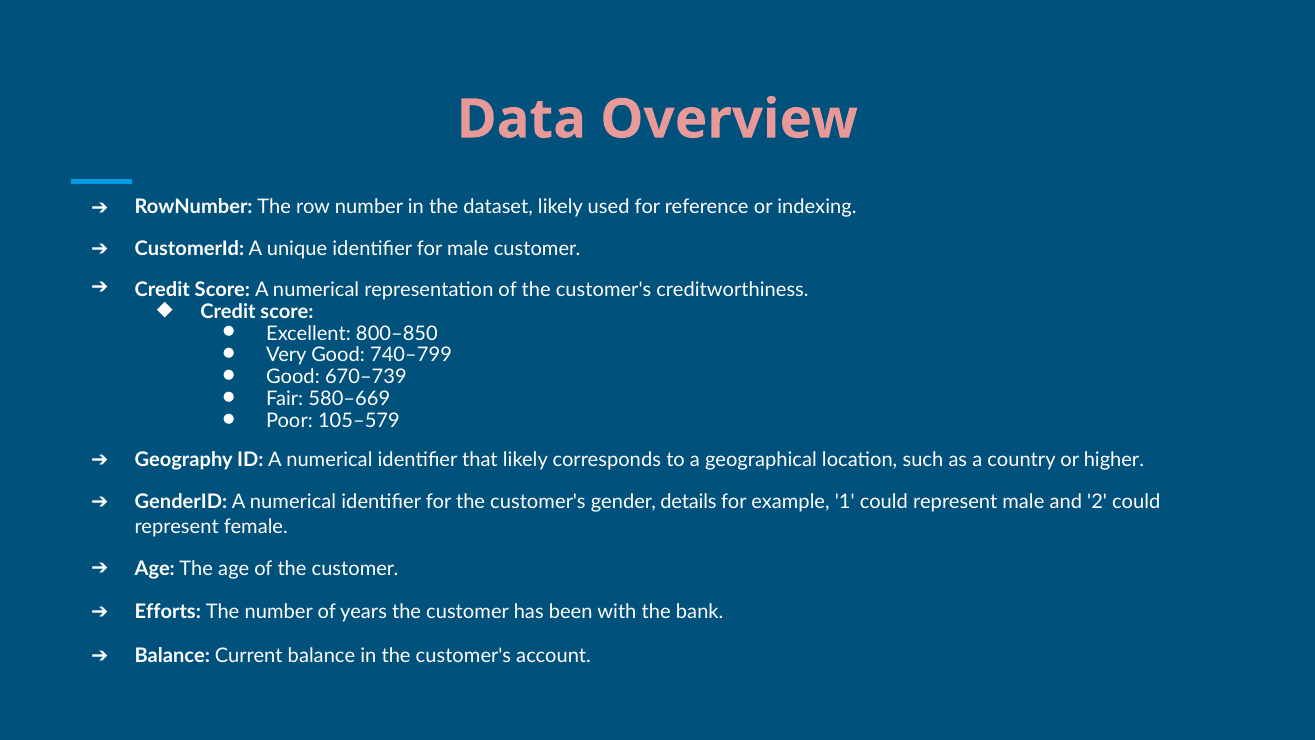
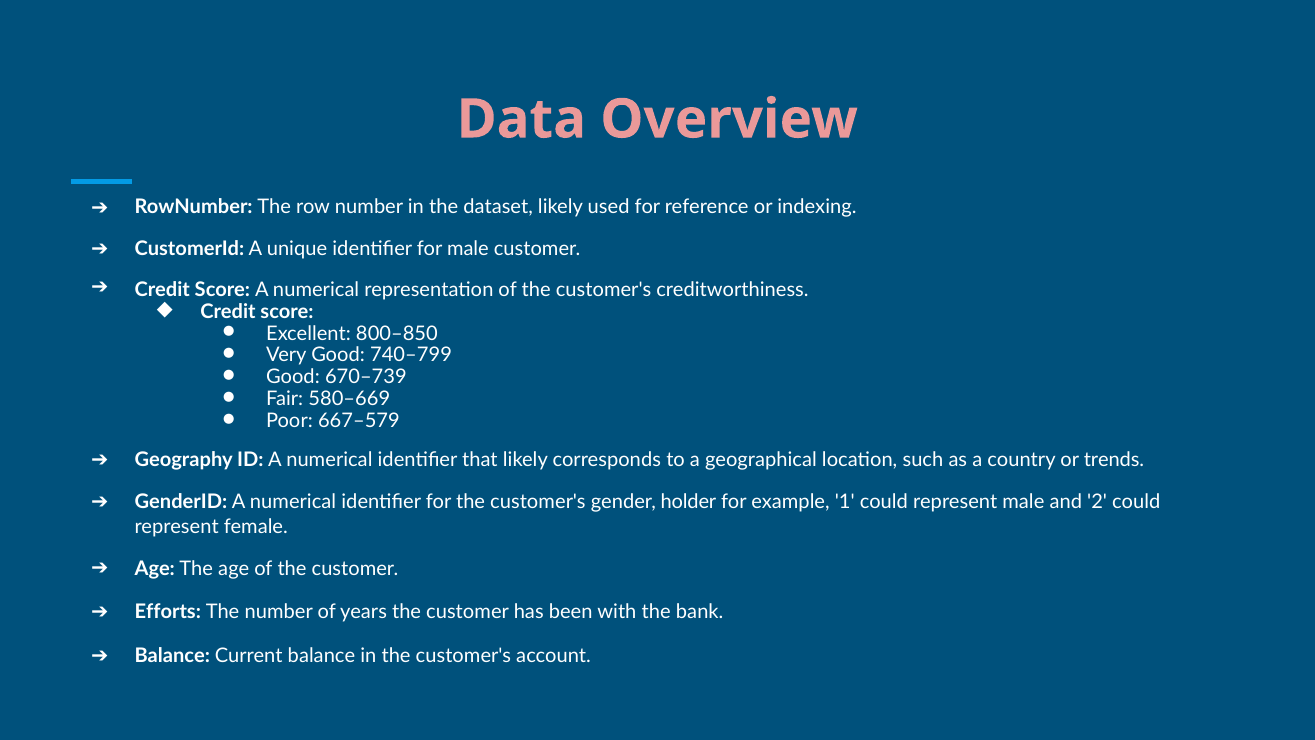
105–579: 105–579 -> 667–579 (359, 421)
higher: higher -> trends (1114, 460)
details: details -> holder (688, 502)
